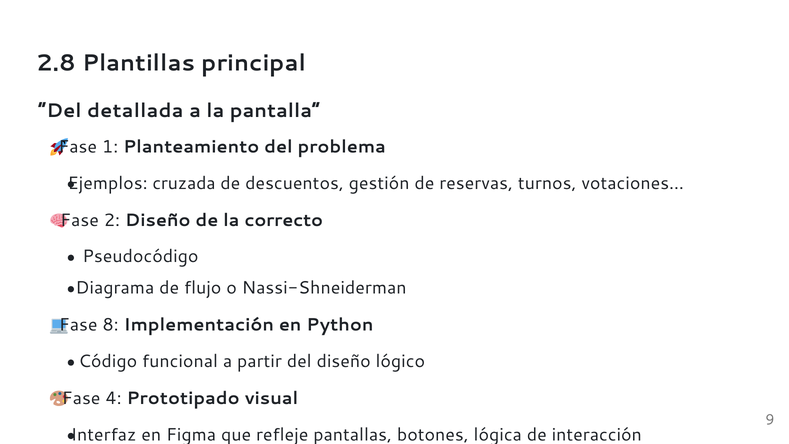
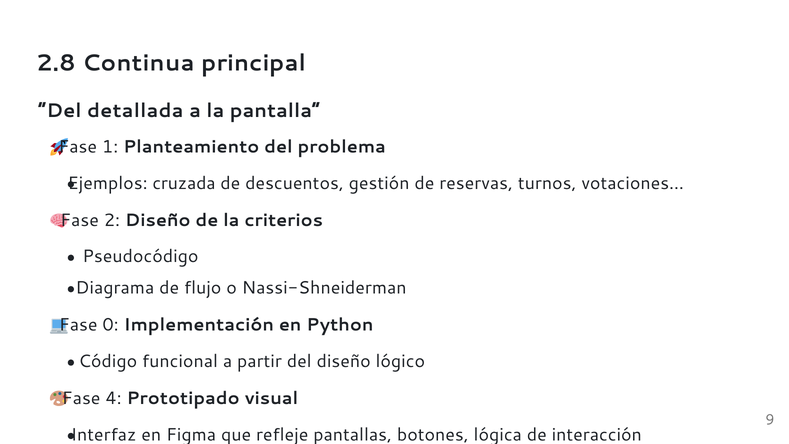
Plantillas: Plantillas -> Continua (138, 63)
correcto: correcto -> criterios (284, 220)
8: 8 -> 0 (111, 325)
